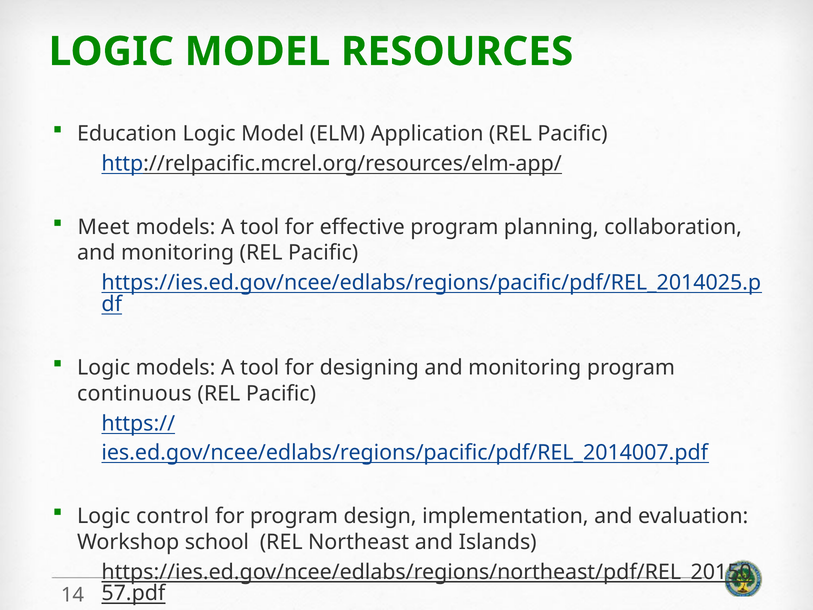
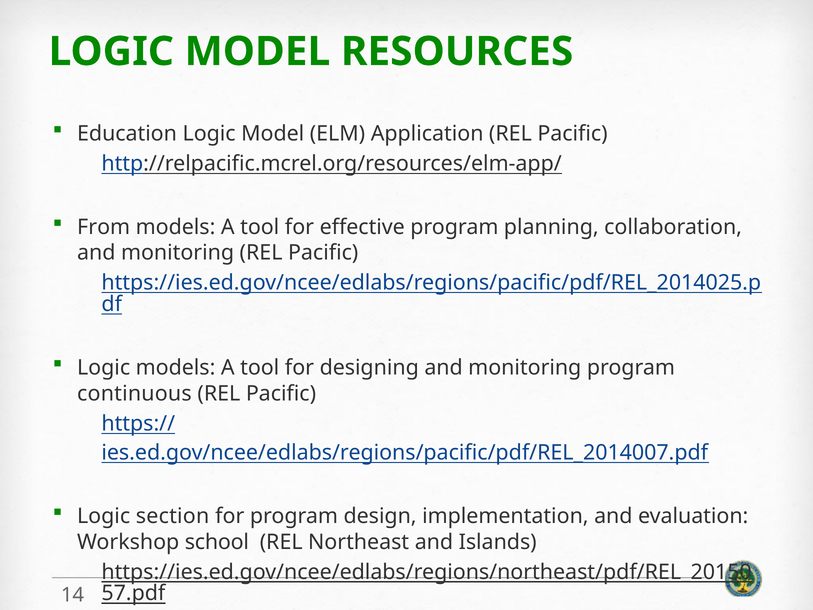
Meet: Meet -> From (104, 227)
control: control -> section (173, 516)
